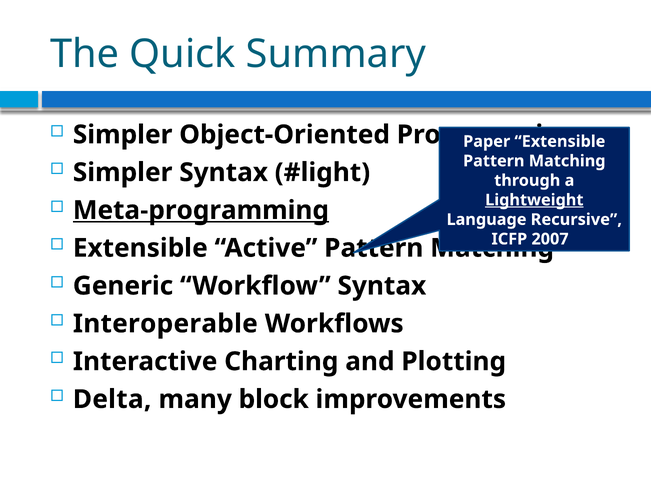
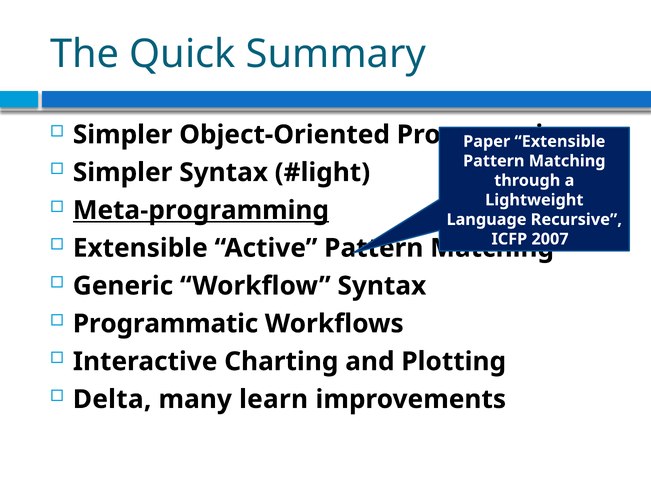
Lightweight underline: present -> none (534, 200)
Interoperable: Interoperable -> Programmatic (166, 324)
block: block -> learn (274, 400)
